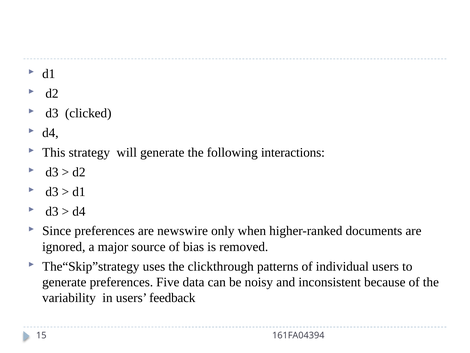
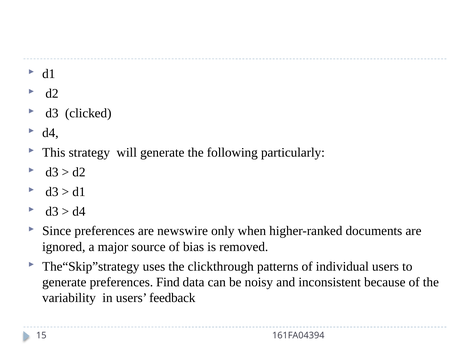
interactions: interactions -> particularly (293, 152)
Five: Five -> Find (168, 282)
